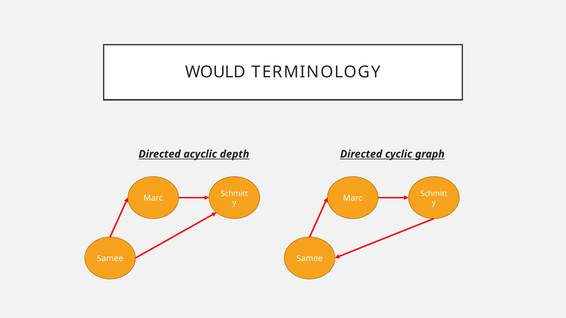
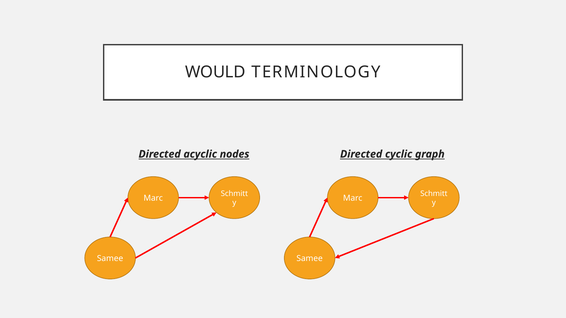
depth: depth -> nodes (235, 154)
